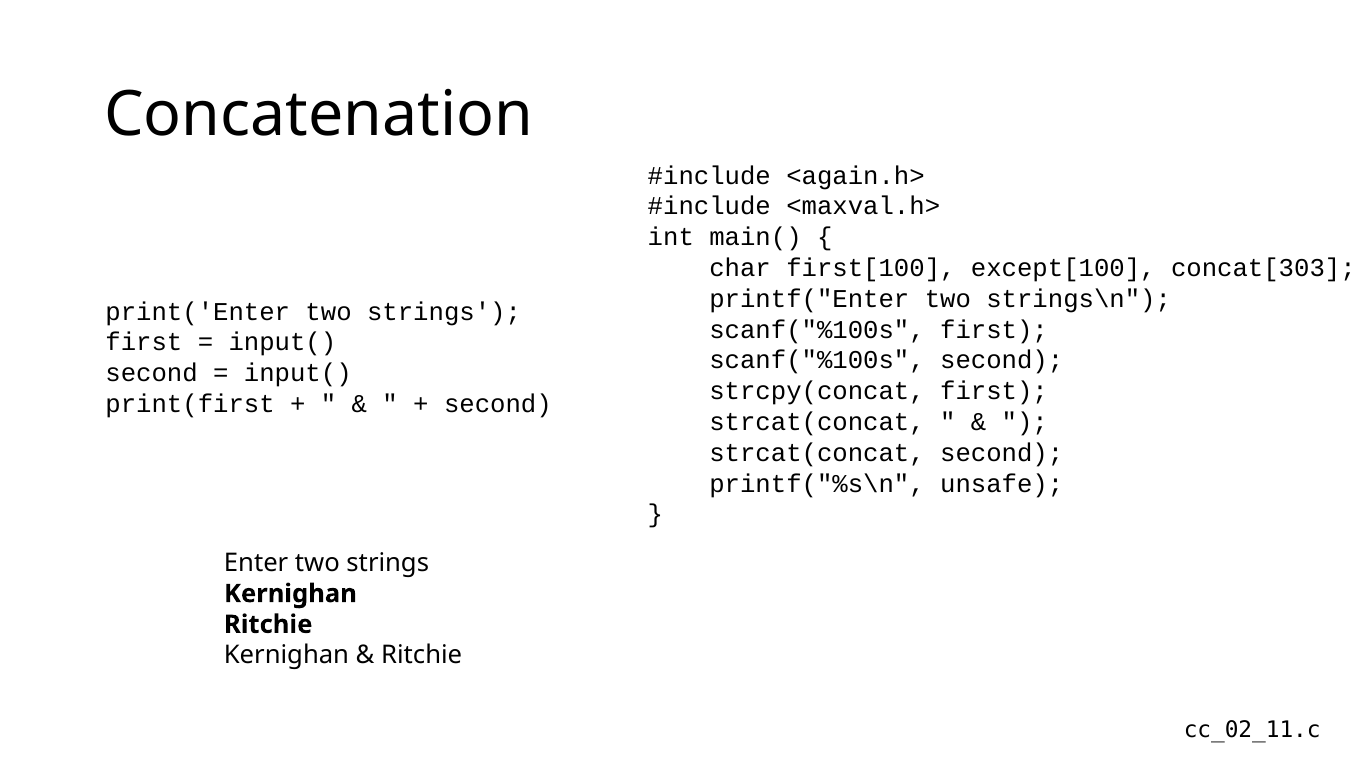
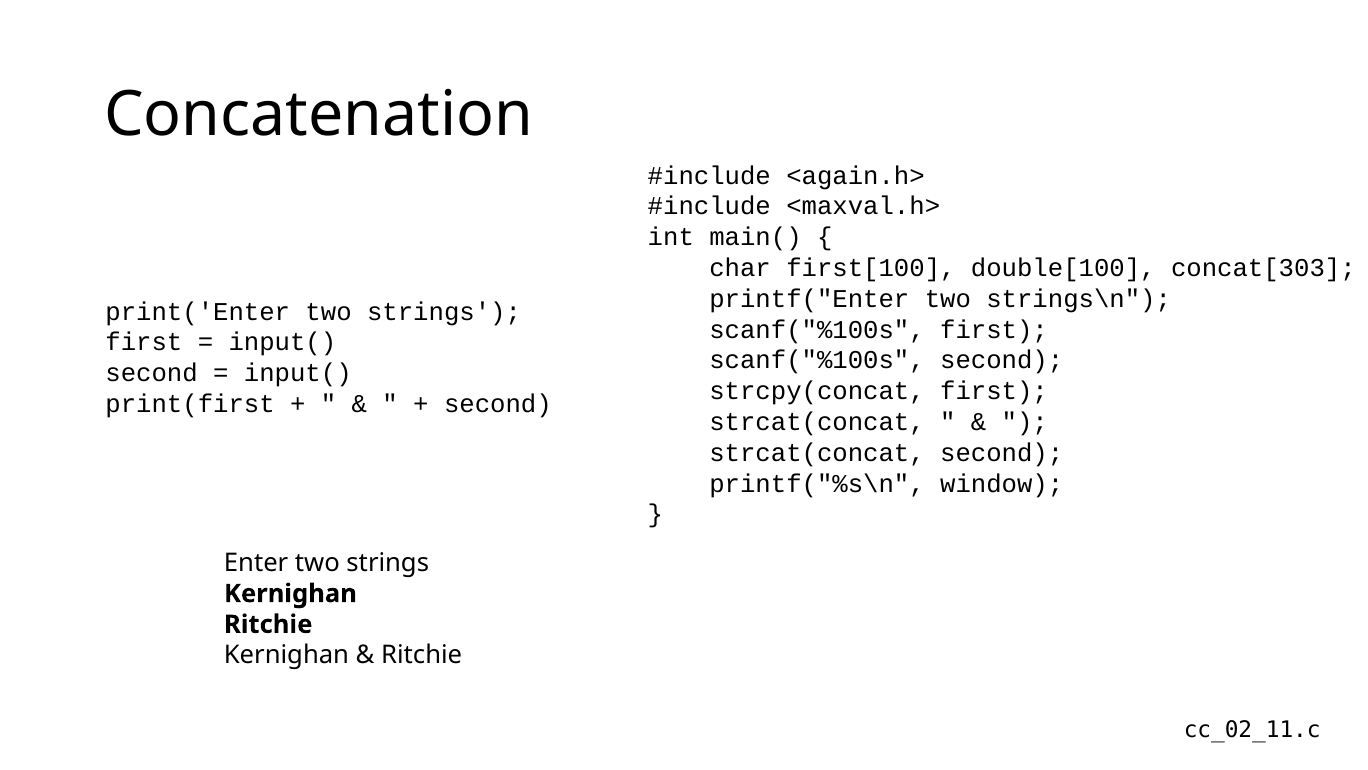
except[100: except[100 -> double[100 (1063, 268)
unsafe: unsafe -> window (1002, 483)
